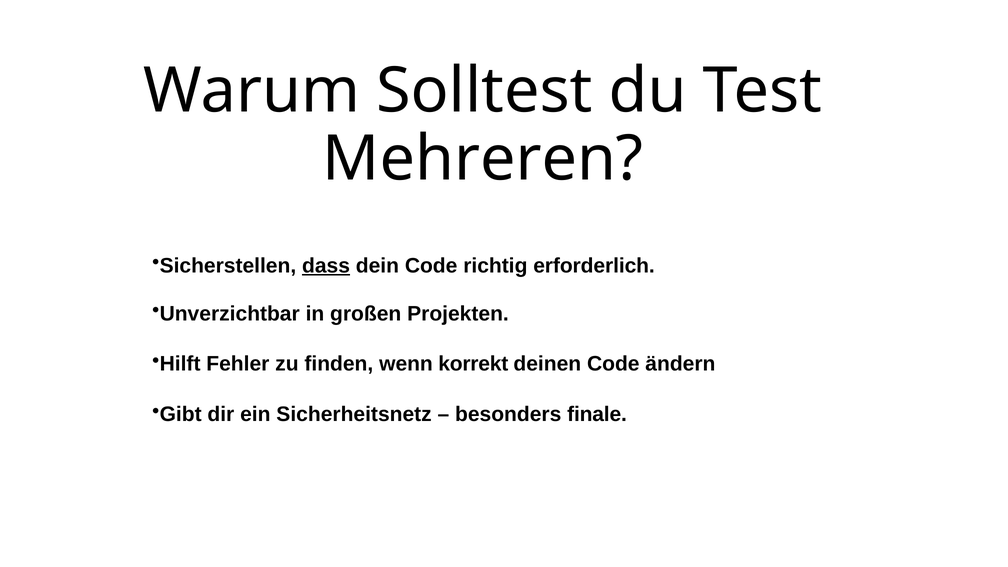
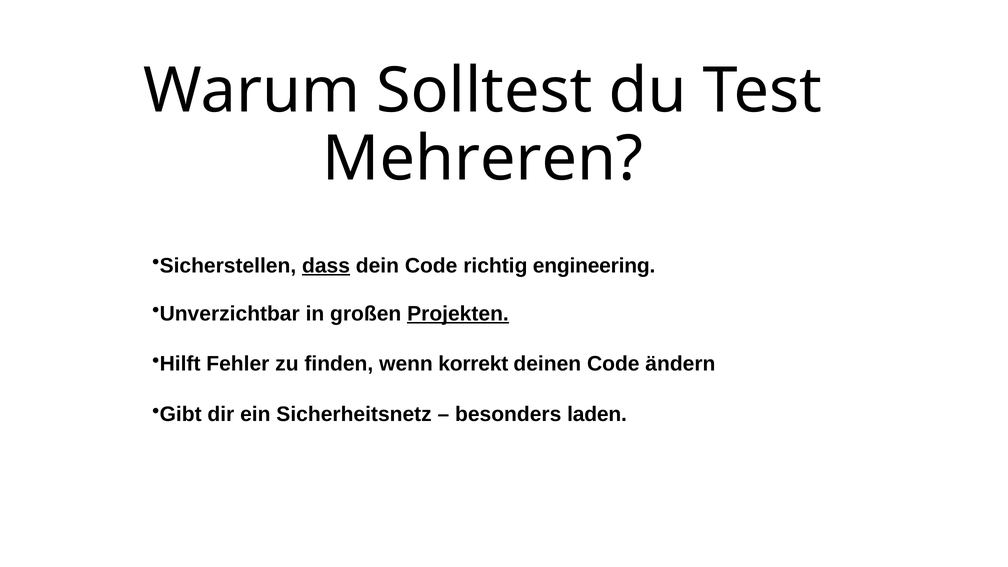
erforderlich: erforderlich -> engineering (594, 266)
Projekten underline: none -> present (458, 314)
finale: finale -> laden (597, 414)
